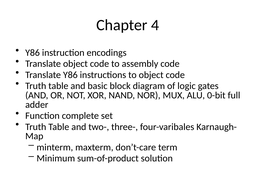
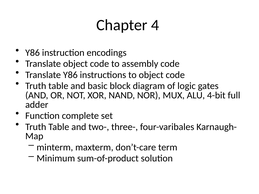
0-bit: 0-bit -> 4-bit (216, 95)
